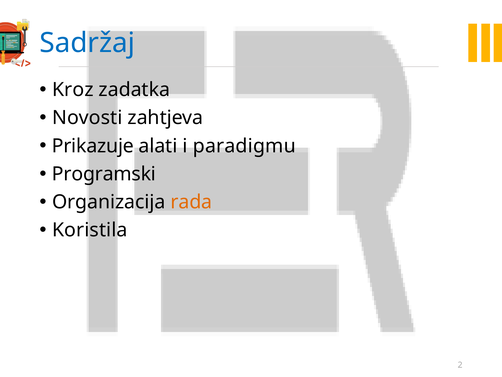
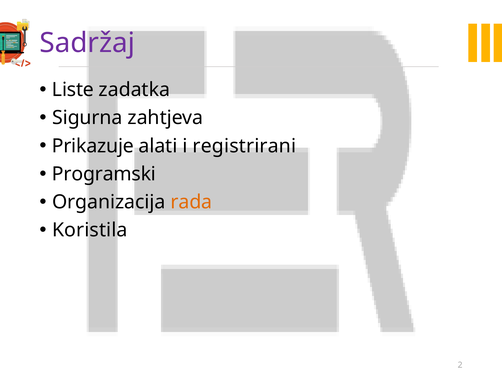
Sadržaj colour: blue -> purple (87, 43)
Kroz: Kroz -> Liste (73, 90)
Novosti: Novosti -> Sigurna (87, 118)
paradigmu: paradigmu -> registrirani (244, 146)
